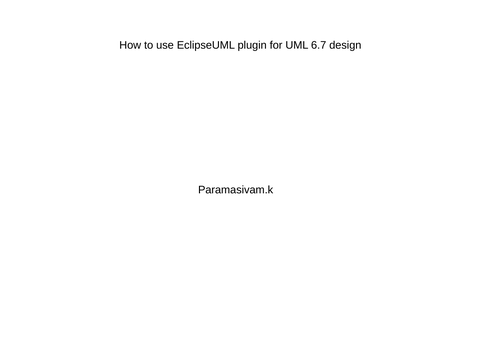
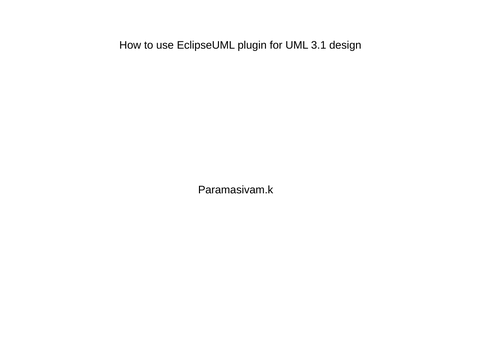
6.7: 6.7 -> 3.1 (319, 45)
